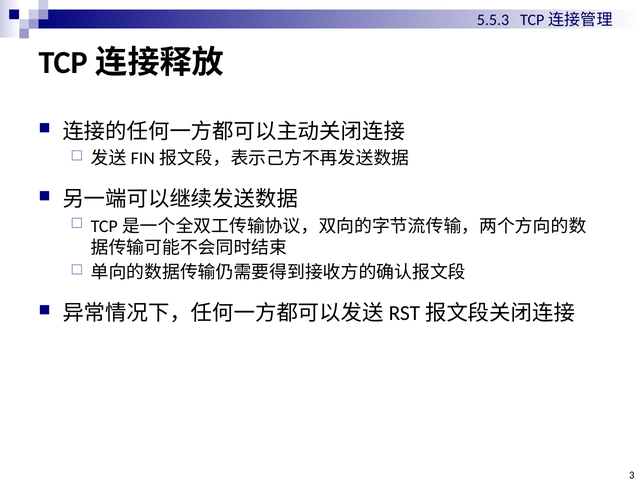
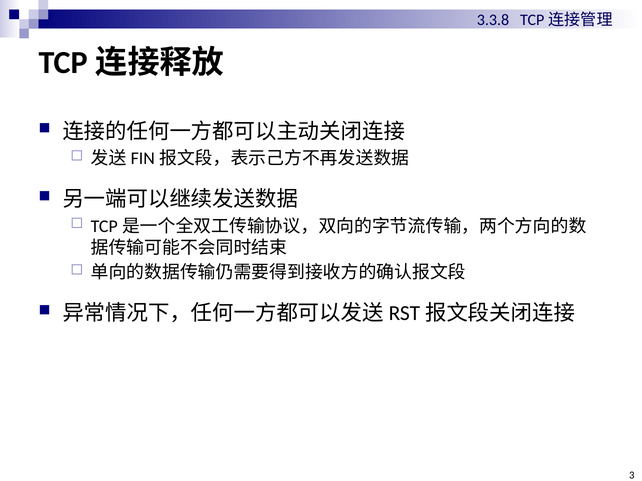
5.5.3: 5.5.3 -> 3.3.8 (493, 20)
